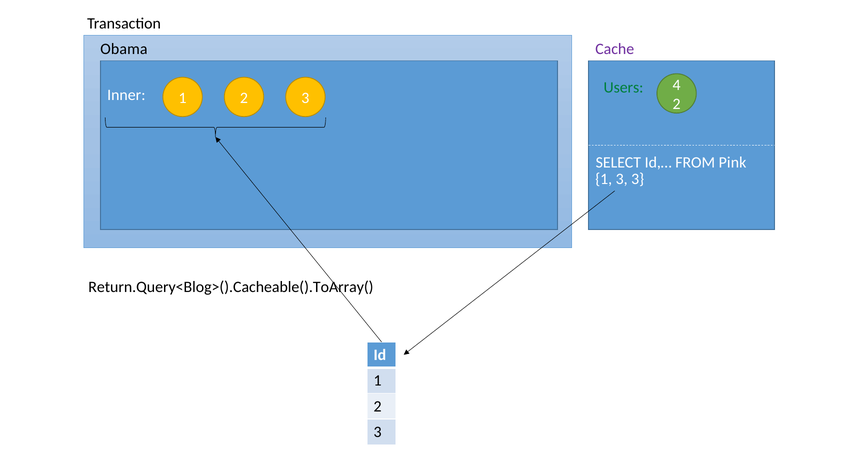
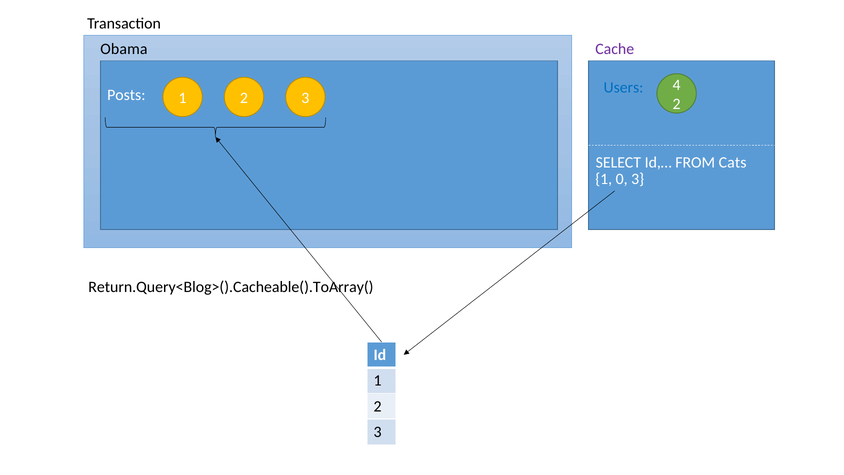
Users colour: green -> blue (623, 87)
Inner: Inner -> Posts (126, 95)
Pink: Pink -> Cats (733, 162)
1 3: 3 -> 0 (622, 179)
